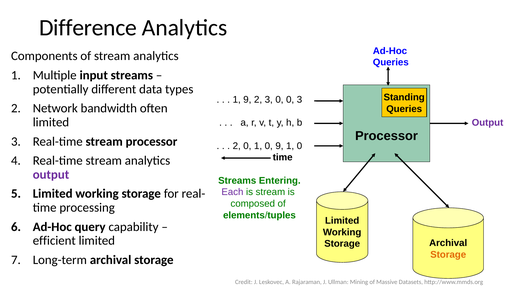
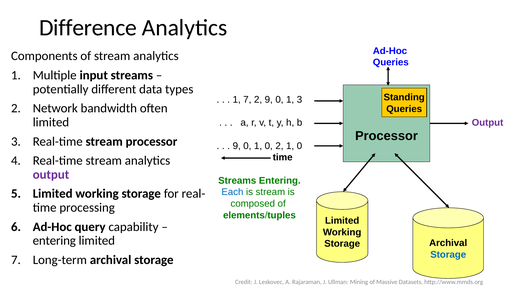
1 9: 9 -> 7 (247, 100)
2 3: 3 -> 9 (269, 100)
0: 0 -> 1 (290, 100)
2: 2 -> 9 (237, 146)
0 9: 9 -> 2 (279, 146)
Each colour: purple -> blue (232, 192)
efficient: efficient -> entering (54, 241)
Storage colour: orange -> blue (448, 255)
